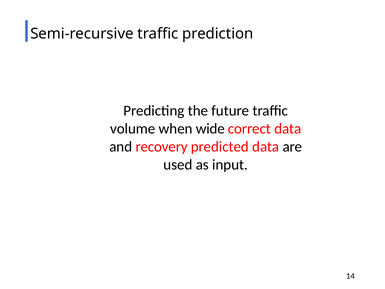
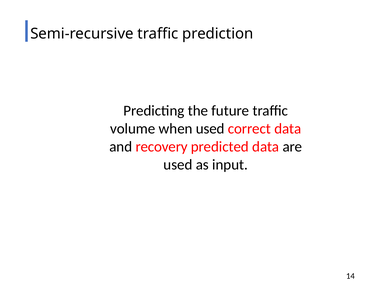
when wide: wide -> used (210, 129)
